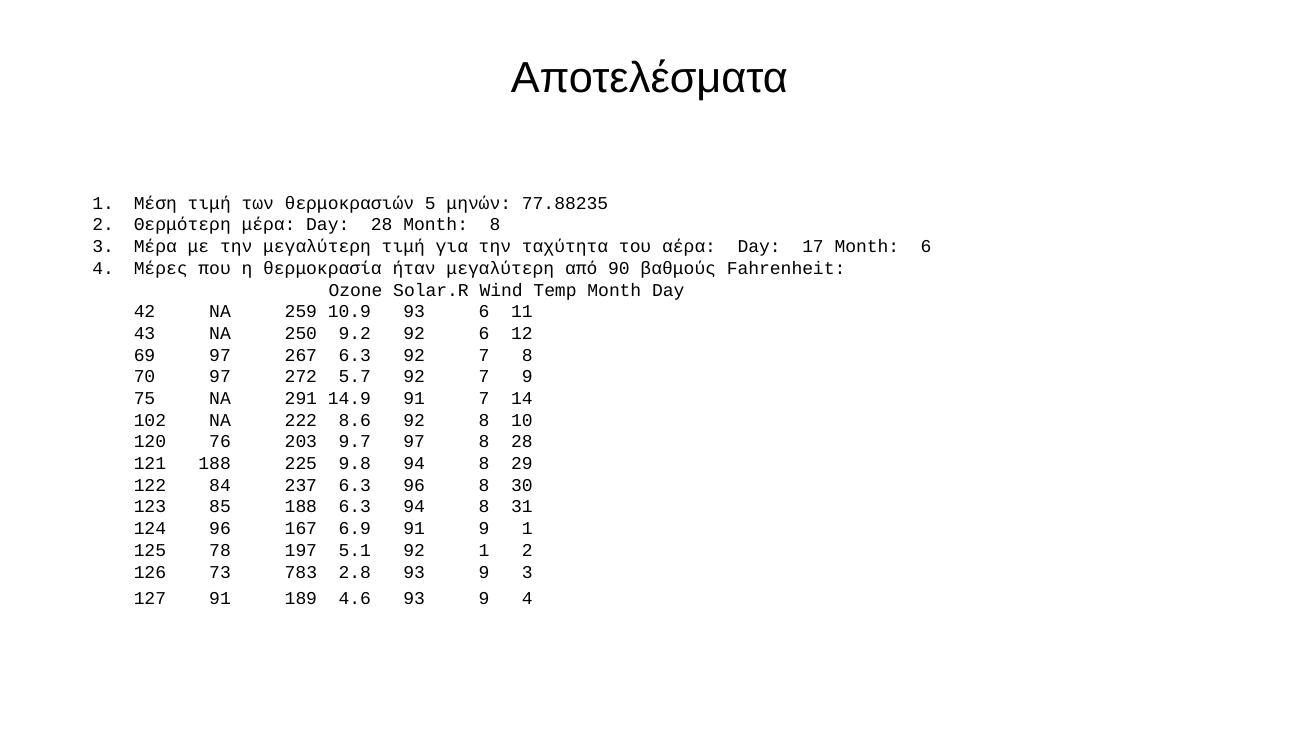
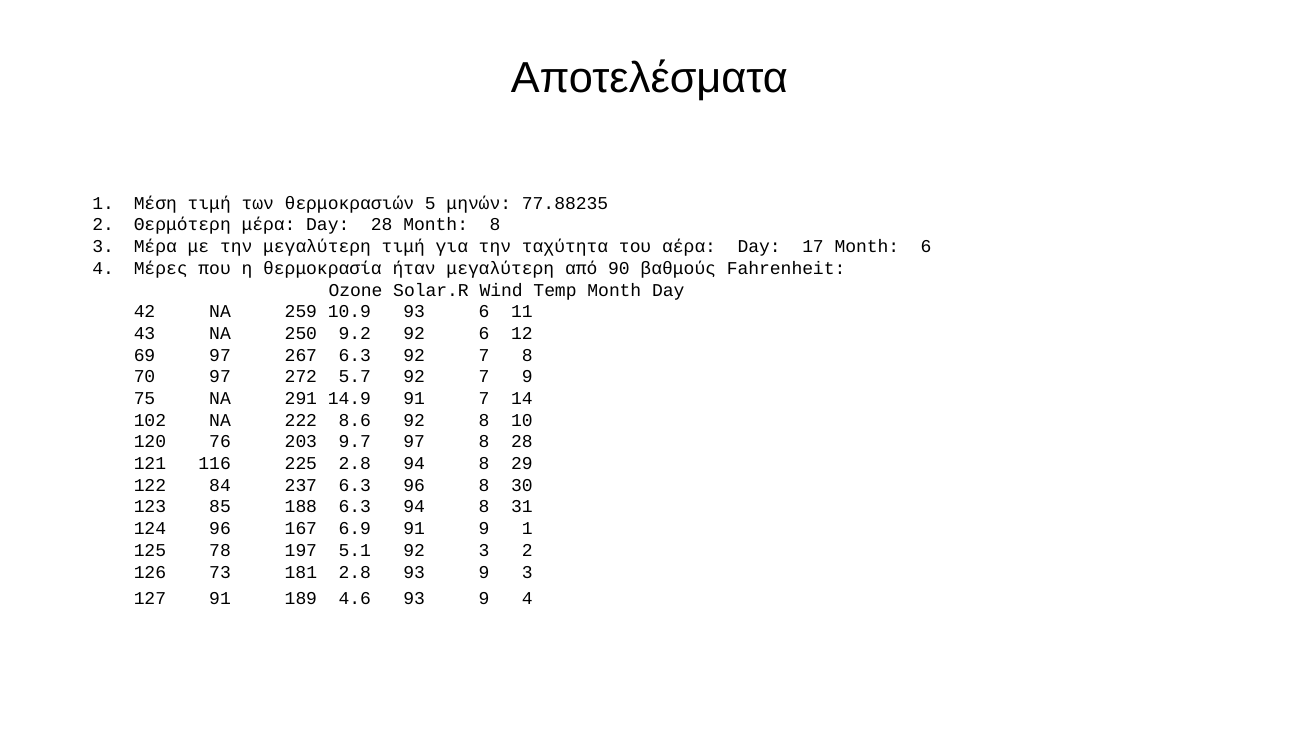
121 188: 188 -> 116 (215, 463)
225 9.8: 9.8 -> 2.8 (355, 463)
92 1: 1 -> 3 (484, 550)
783: 783 -> 181 (301, 572)
